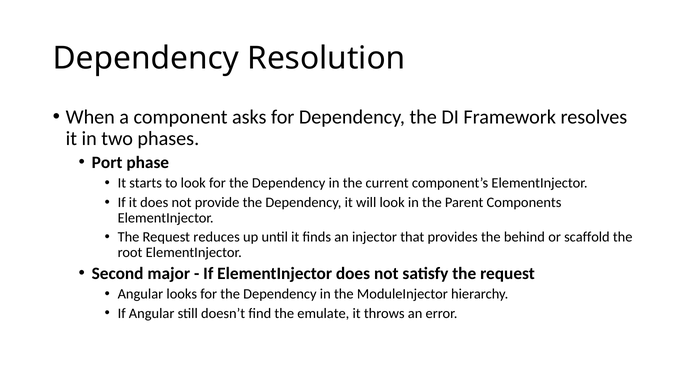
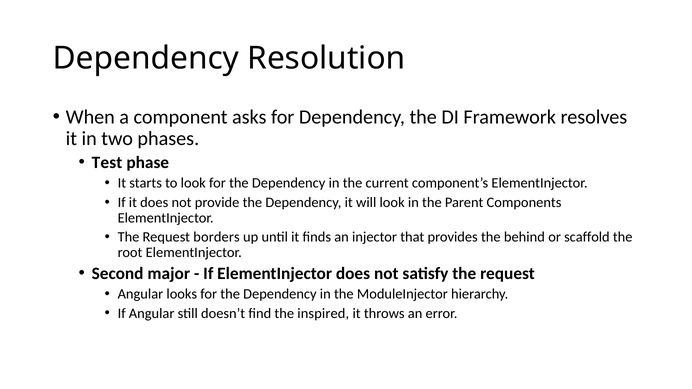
Port: Port -> Test (107, 163)
reduces: reduces -> borders (217, 237)
emulate: emulate -> inspired (323, 314)
